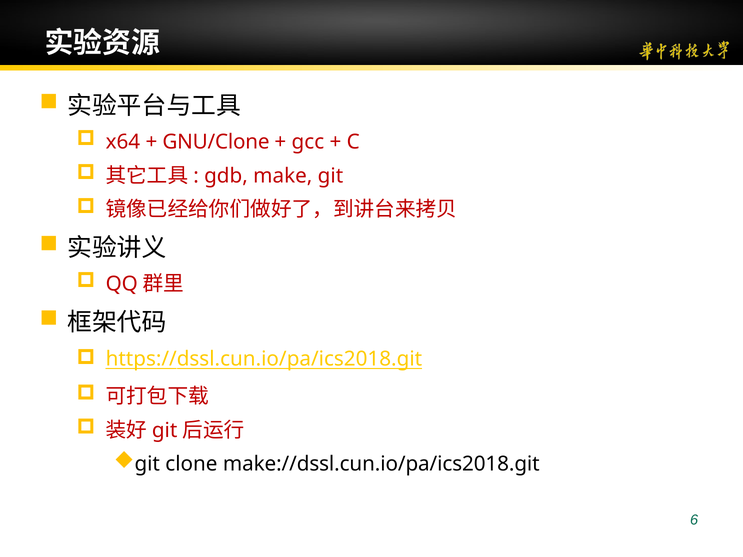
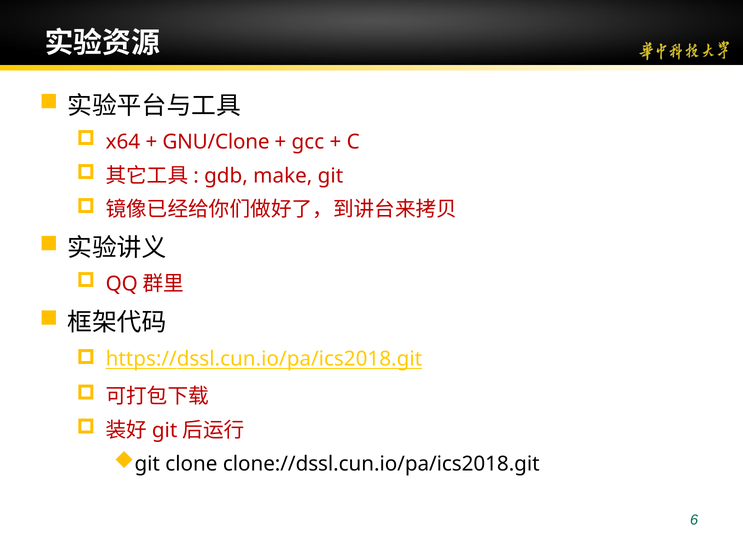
make://dssl.cun.io/pa/ics2018.git: make://dssl.cun.io/pa/ics2018.git -> clone://dssl.cun.io/pa/ics2018.git (381, 464)
